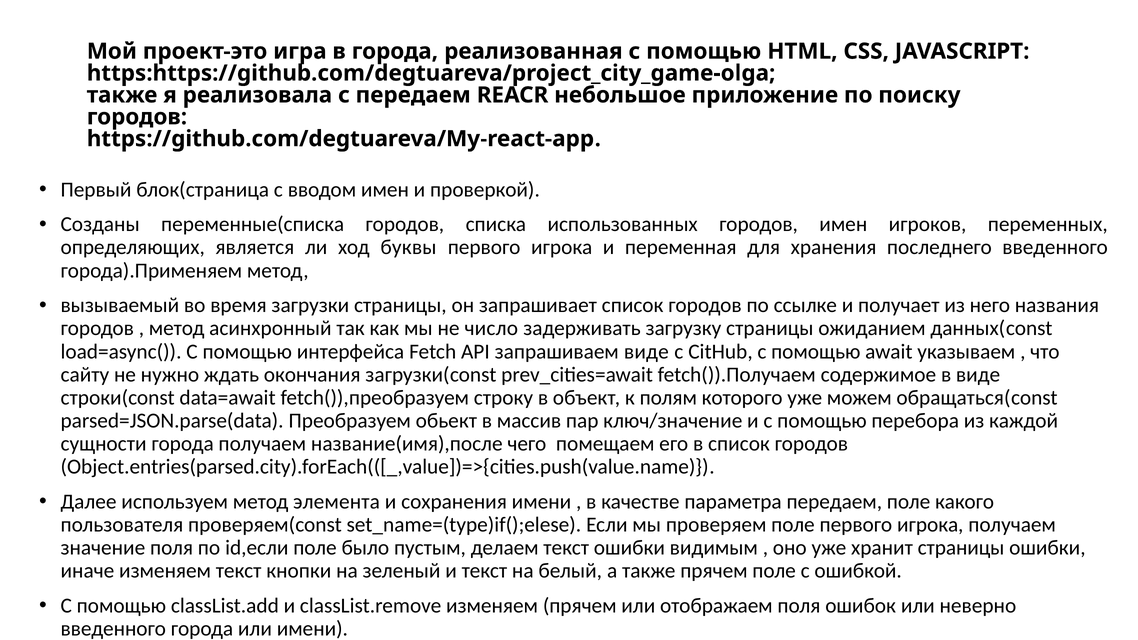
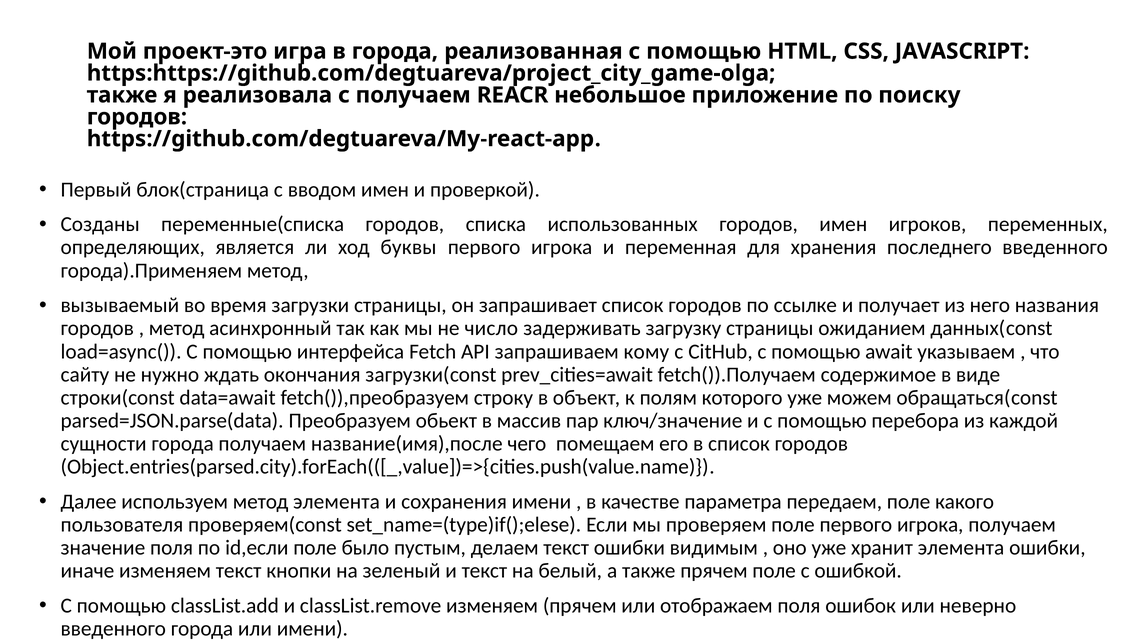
с передаем: передаем -> получаем (413, 95)
запрашиваем виде: виде -> кому (646, 352)
хранит страницы: страницы -> элемента (961, 548)
